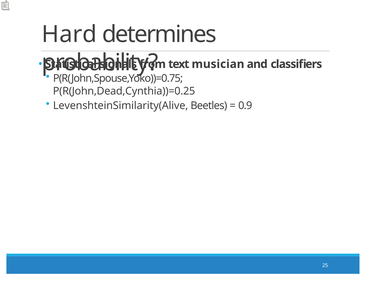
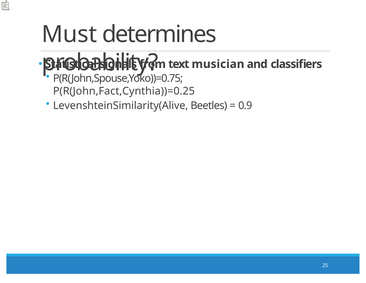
Hard: Hard -> Must (69, 34)
P(R(John,Dead,Cynthia))=0.25: P(R(John,Dead,Cynthia))=0.25 -> P(R(John,Fact,Cynthia))=0.25 (124, 91)
